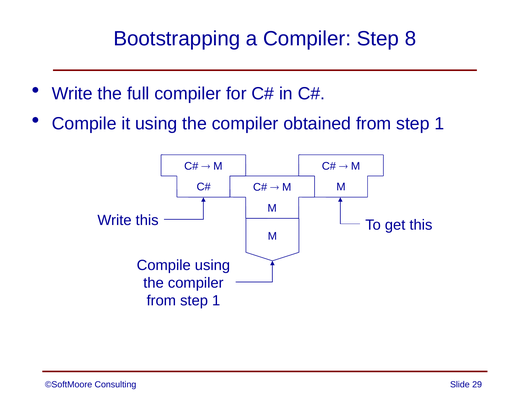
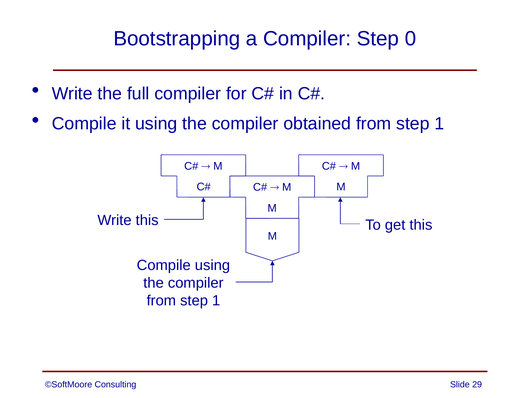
8: 8 -> 0 (410, 39)
